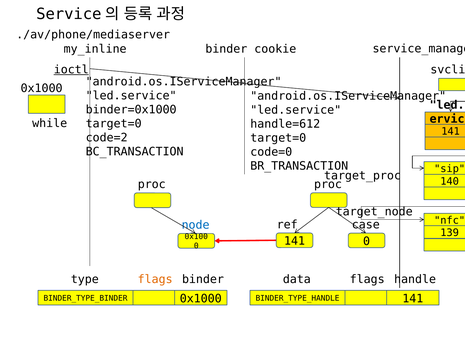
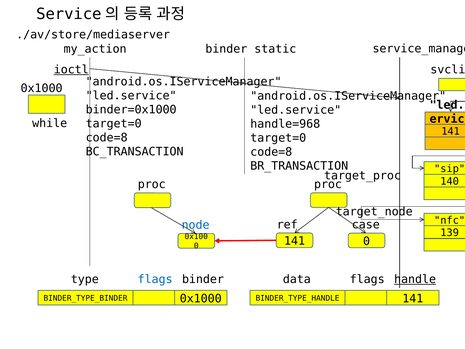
./av/phone/mediaserver: ./av/phone/mediaserver -> ./av/store/mediaserver (93, 34)
my_inline: my_inline -> my_action (95, 49)
cookie: cookie -> static (275, 49)
handle=612: handle=612 -> handle=968 (285, 124)
code=2: code=2 -> code=8 (107, 137)
code=0: code=0 -> code=8 (271, 152)
flags colour: orange -> blue (155, 279)
handle underline: none -> present (415, 279)
